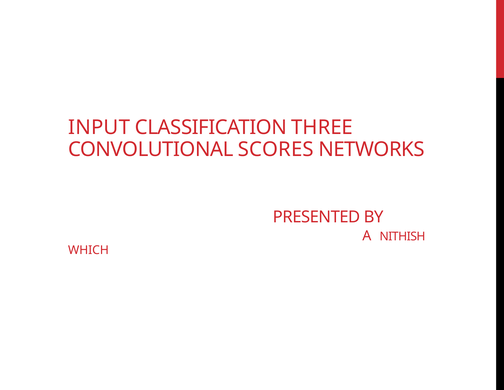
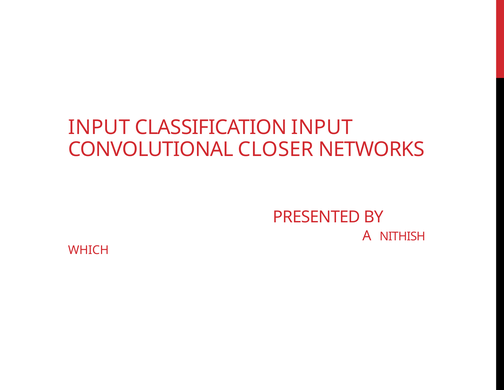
CLASSIFICATION THREE: THREE -> INPUT (322, 127)
SCORES: SCORES -> CLOSER (276, 149)
